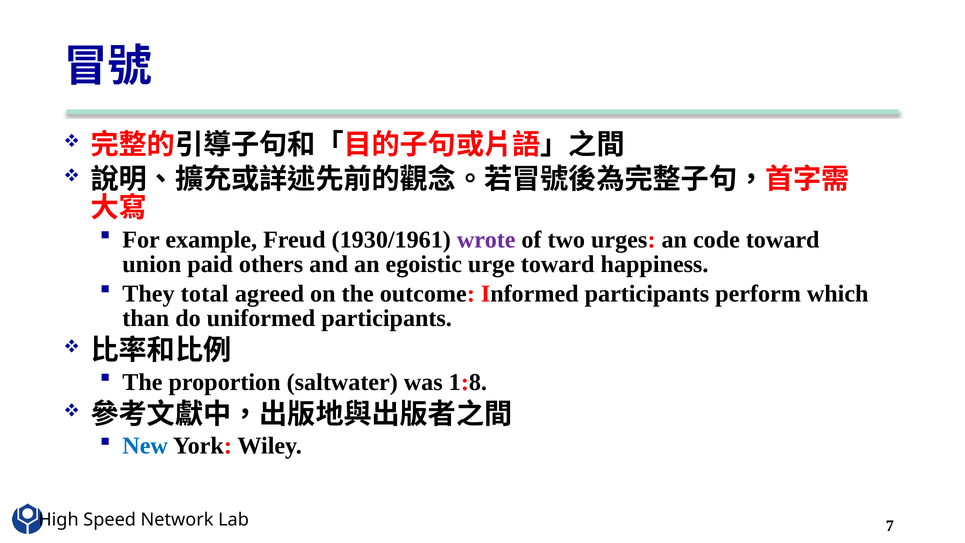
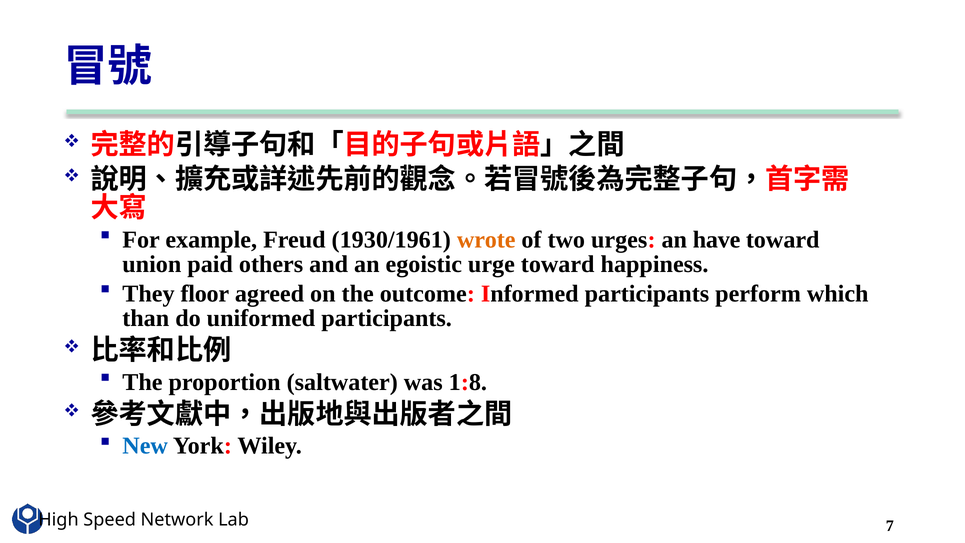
wrote colour: purple -> orange (486, 240)
code: code -> have (717, 240)
total: total -> floor (205, 294)
